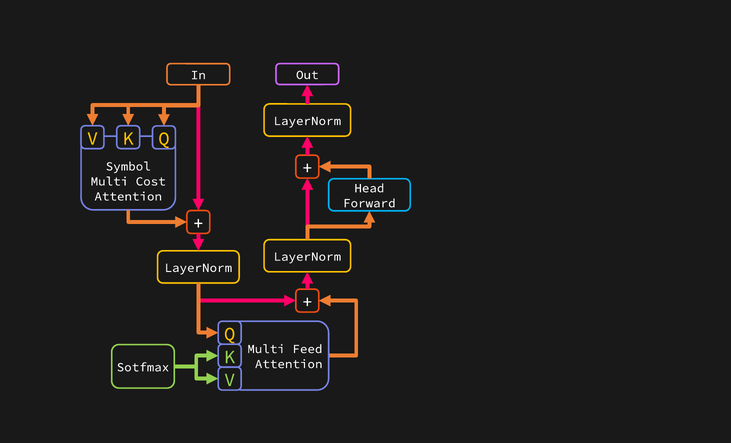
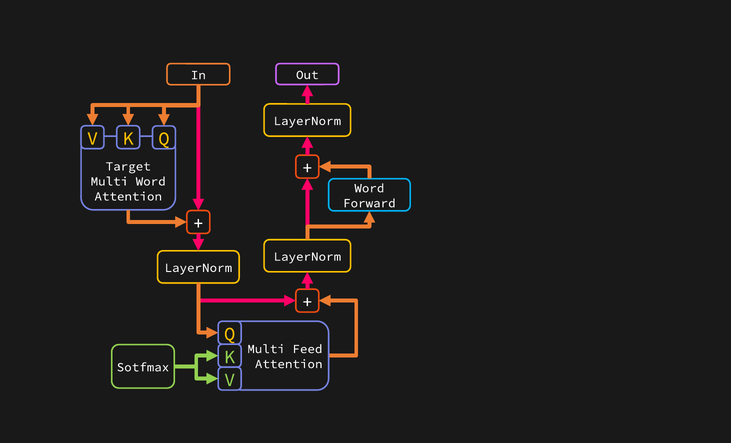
Symbol: Symbol -> Target (128, 166)
Multi Cost: Cost -> Word (151, 181)
Head: Head -> Word (369, 188)
